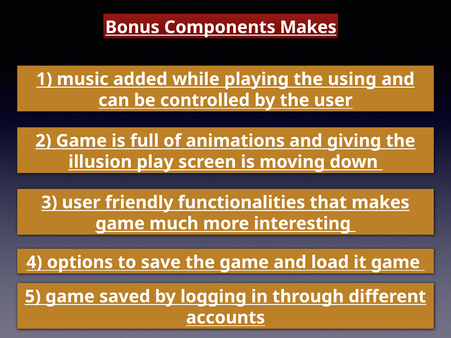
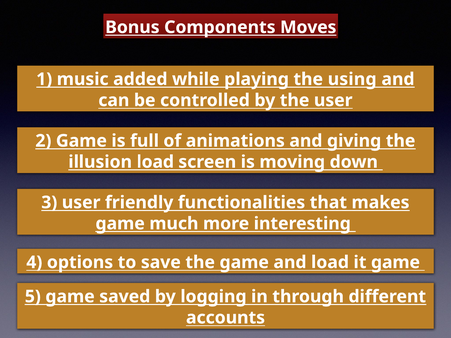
Components Makes: Makes -> Moves (308, 27)
illusion play: play -> load (155, 162)
